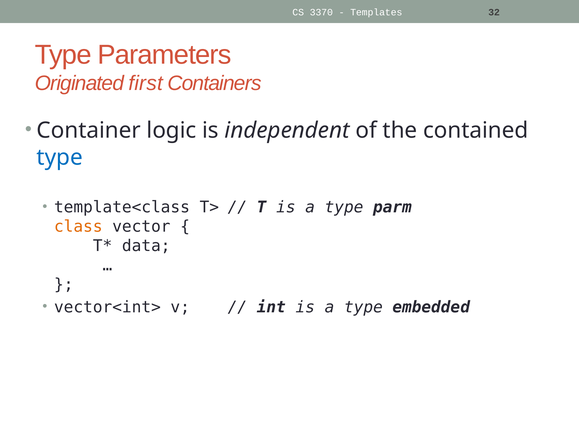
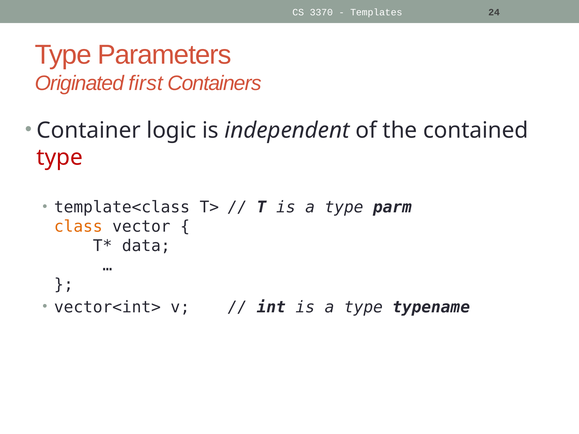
32: 32 -> 24 (494, 12)
type colour: blue -> red (60, 157)
embedded: embedded -> typename (431, 307)
